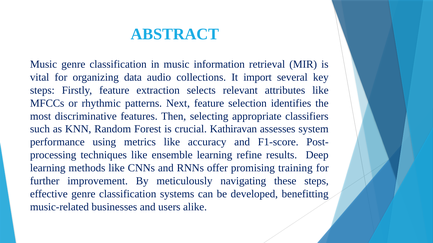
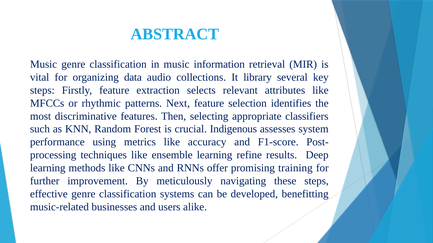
import: import -> library (258, 77)
Kathiravan: Kathiravan -> Indigenous (233, 129)
